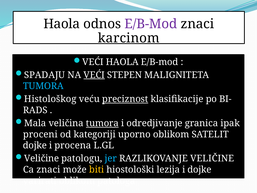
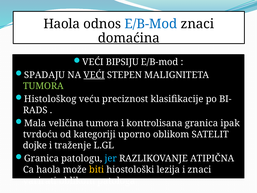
E/B-Mod colour: purple -> blue (151, 24)
karcinom: karcinom -> domaćina (129, 38)
VEĆI HAOLA: HAOLA -> BIPSIJU (122, 62)
TUMORA colour: light blue -> light green (43, 86)
preciznost underline: present -> none (125, 99)
tumora underline: present -> none (102, 123)
odredjivanje: odredjivanje -> kontrolisana (155, 123)
proceni: proceni -> tvrdoću (40, 134)
procena: procena -> traženje (73, 145)
Veličine: Veličine -> Granica (42, 158)
RAZLIKOVANJE VELIČINE: VELIČINE -> ATIPIČNA (212, 158)
Ca znaci: znaci -> haola (48, 169)
i dojke: dojke -> znaci (199, 169)
